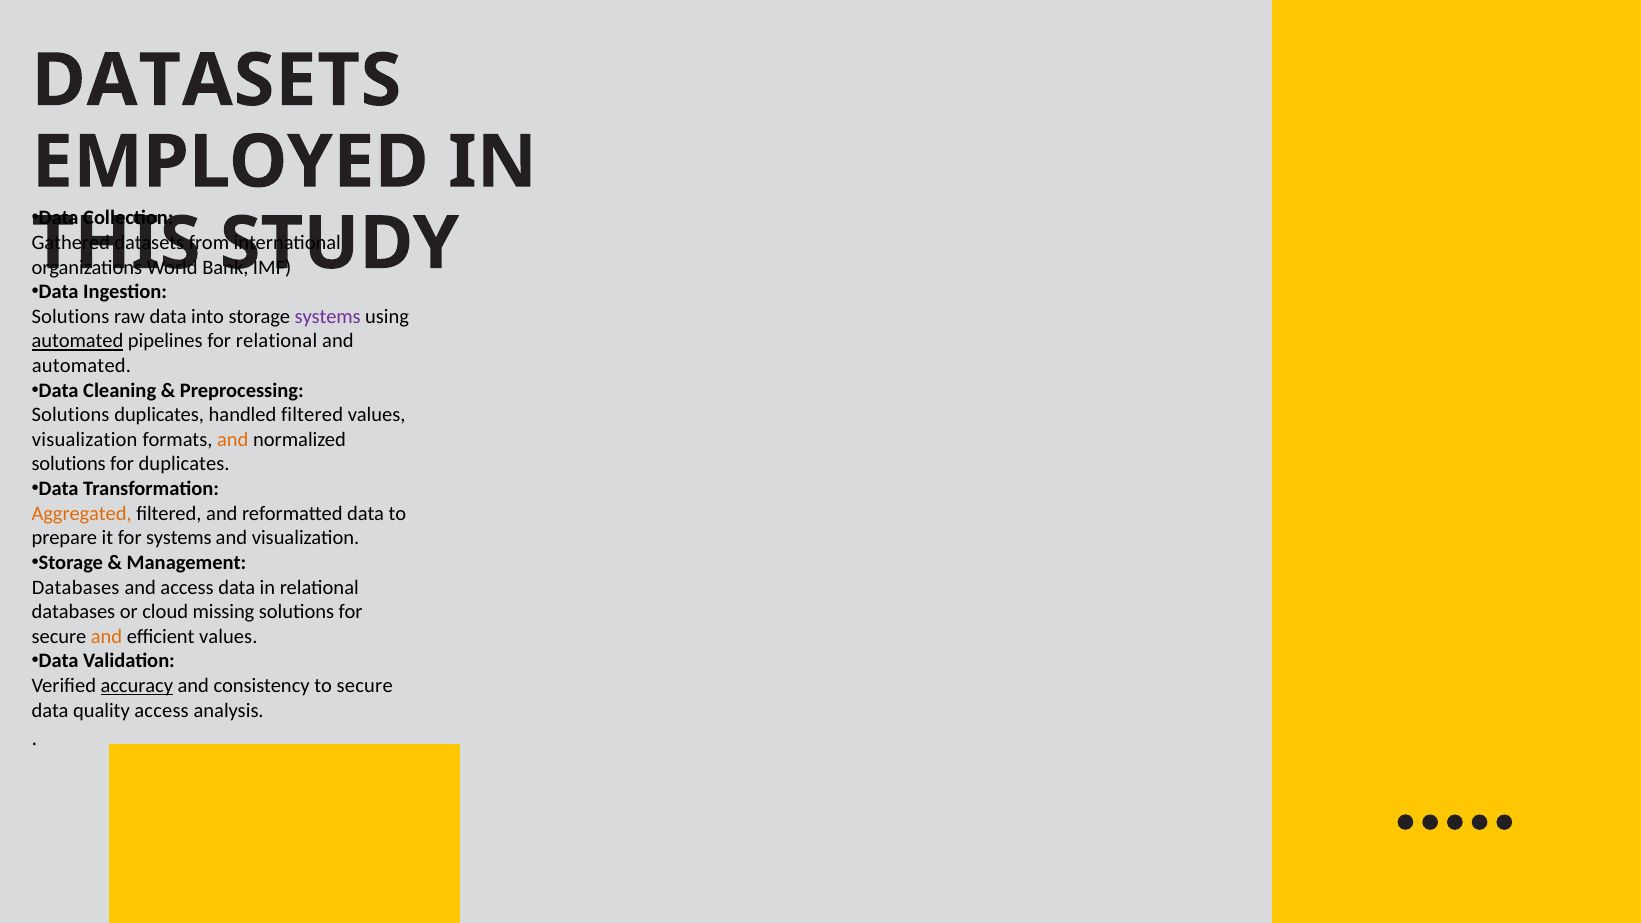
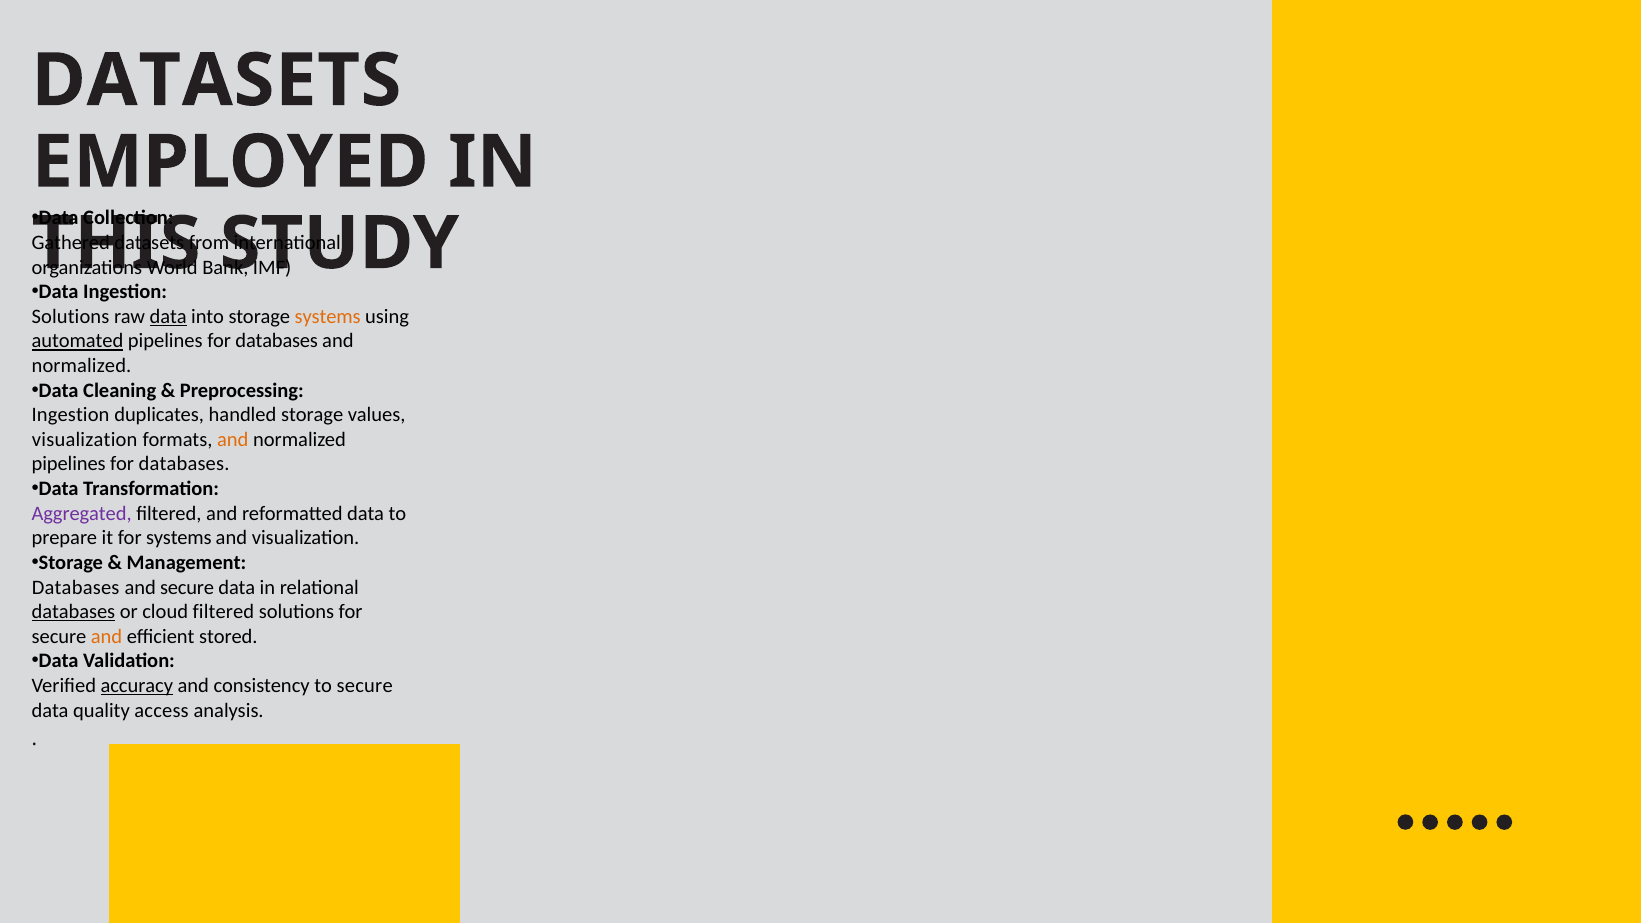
data underline: none -> present (168, 317)
systems colour: purple -> orange (328, 317)
relational: relational -> databases (277, 341)
automated: automated -> normalized (81, 366)
Solutions: Solutions -> Ingestion (71, 415)
handled filtered: filtered -> storage (312, 415)
solutions: solutions -> pipelines (69, 464)
duplicates: duplicates -> databases (184, 464)
Aggregated colour: orange -> purple (82, 513)
and access: access -> secure (187, 587)
databases underline: none -> present (73, 612)
cloud missing: missing -> filtered (223, 612)
efficient values: values -> stored (228, 637)
